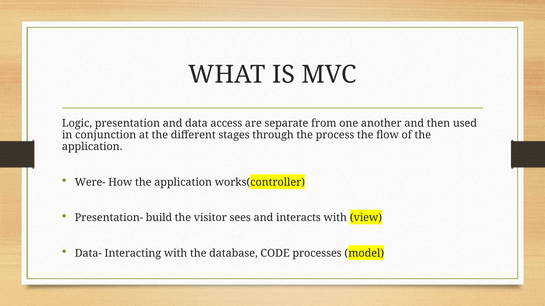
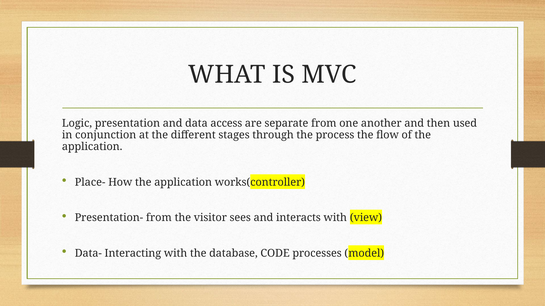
Were-: Were- -> Place- (90, 182)
Presentation- build: build -> from (159, 218)
